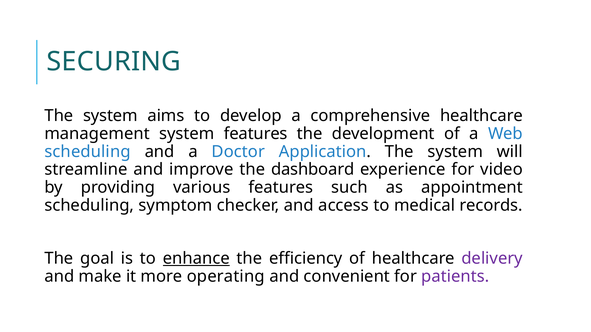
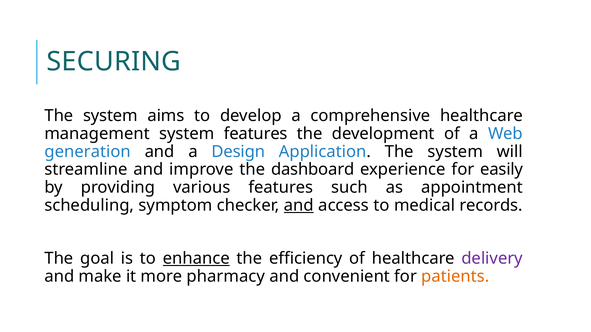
scheduling: scheduling -> generation (88, 152)
Doctor: Doctor -> Design (238, 152)
video: video -> easily (502, 170)
and underline: none -> present (299, 206)
operating: operating -> pharmacy (226, 277)
patients colour: purple -> orange (455, 277)
